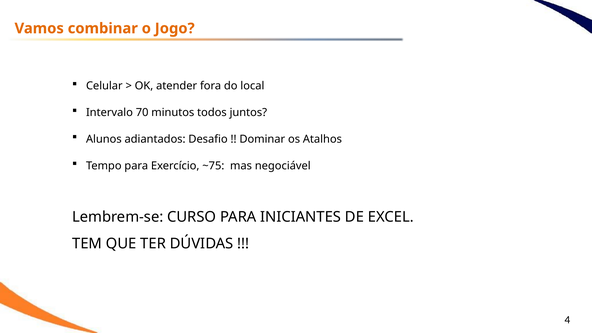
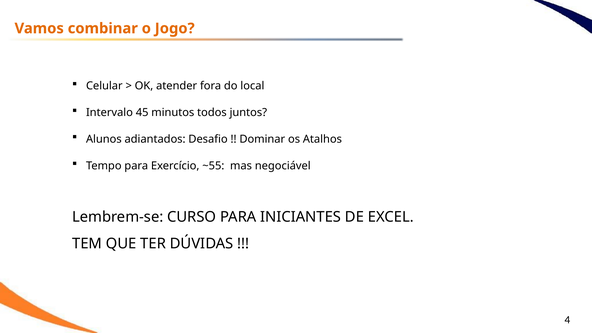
70: 70 -> 45 (142, 112)
~75: ~75 -> ~55 (213, 166)
